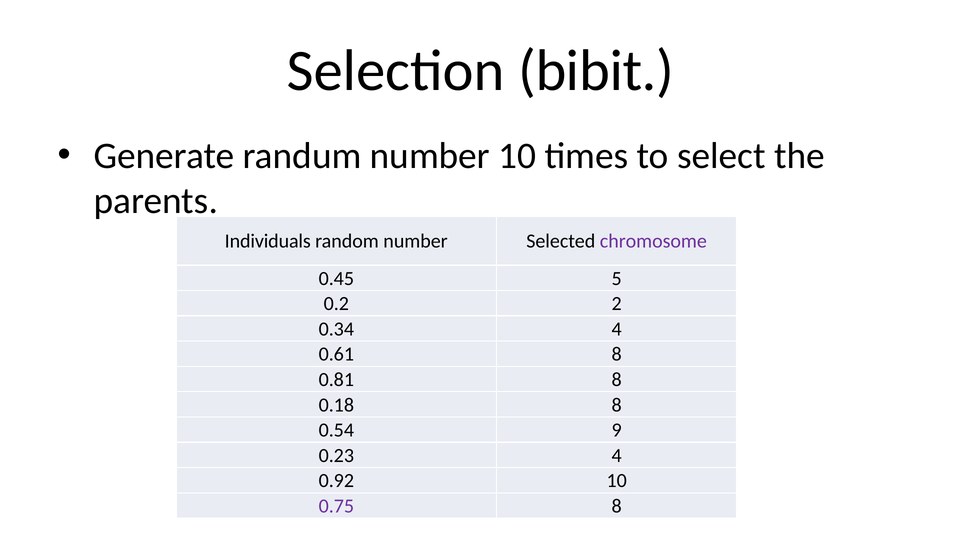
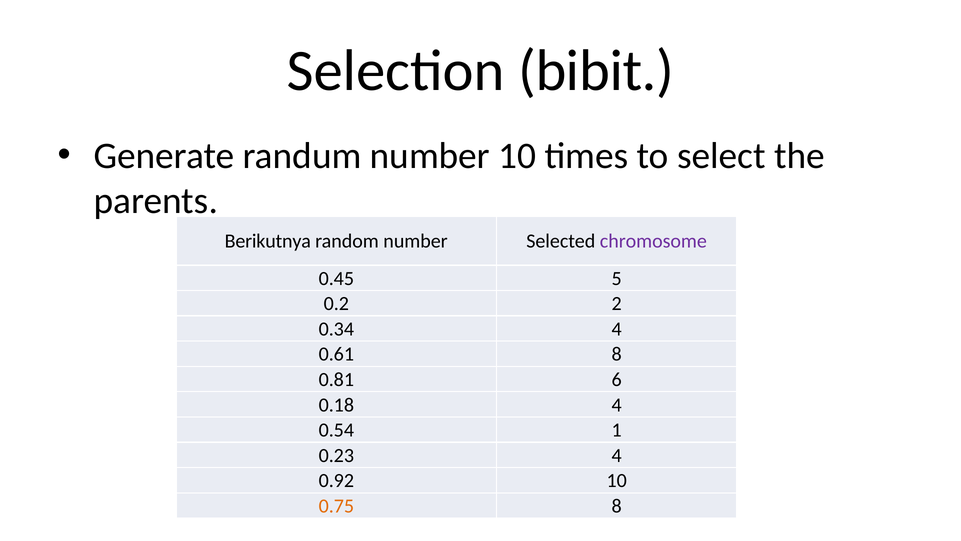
Individuals: Individuals -> Berikutnya (268, 241)
0.81 8: 8 -> 6 (617, 379)
0.18 8: 8 -> 4 (617, 405)
9: 9 -> 1 (617, 430)
0.75 colour: purple -> orange (336, 506)
